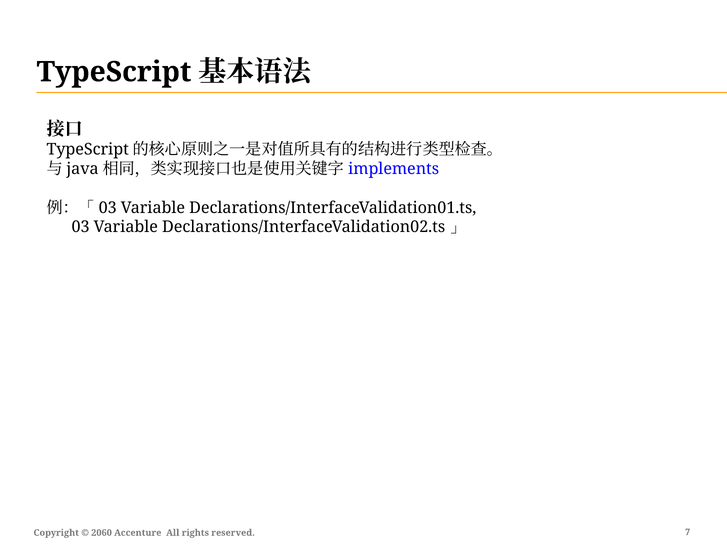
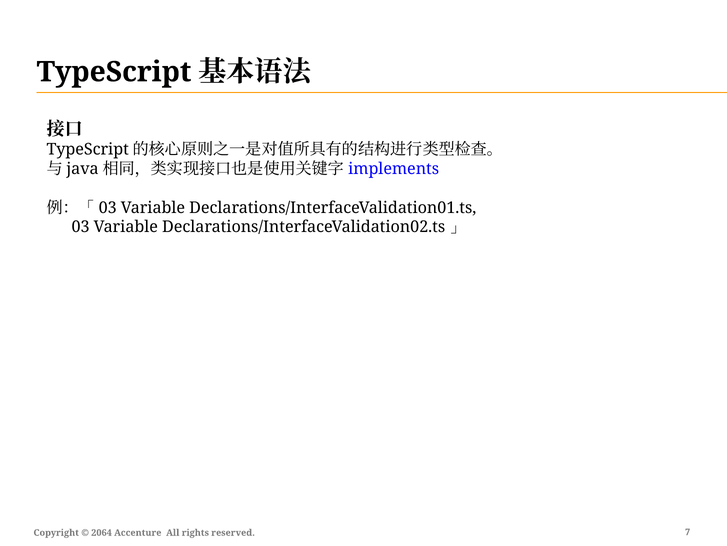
2060: 2060 -> 2064 (102, 532)
